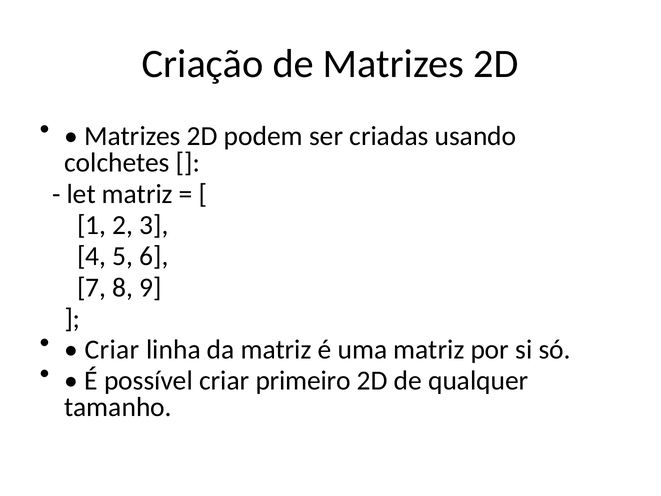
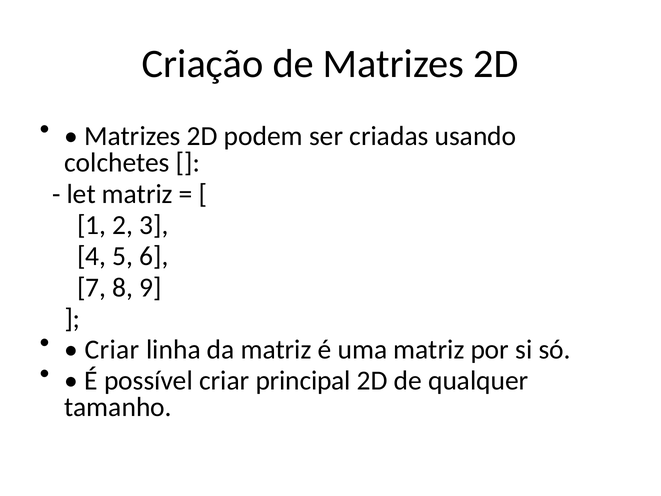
primeiro: primeiro -> principal (303, 381)
